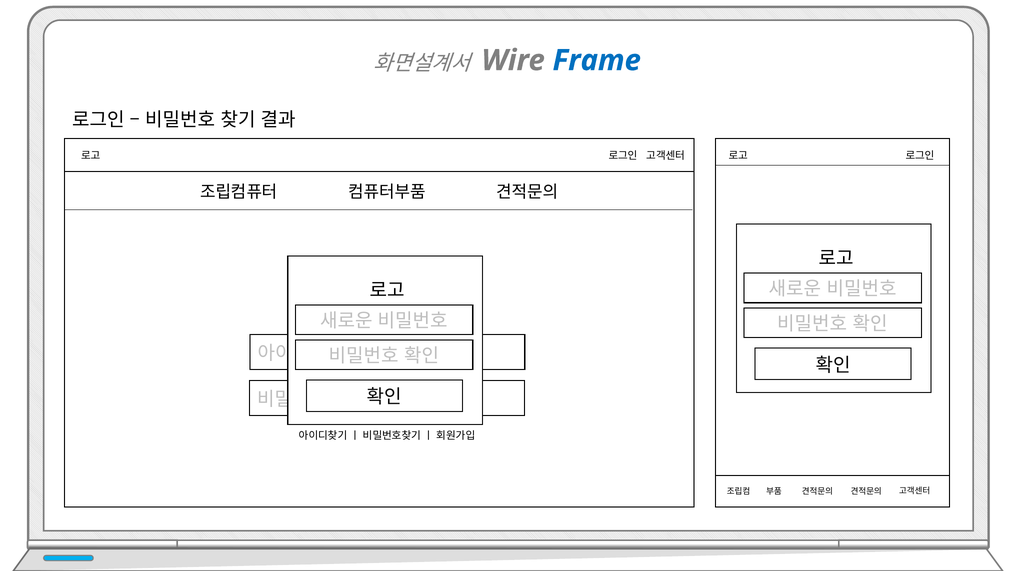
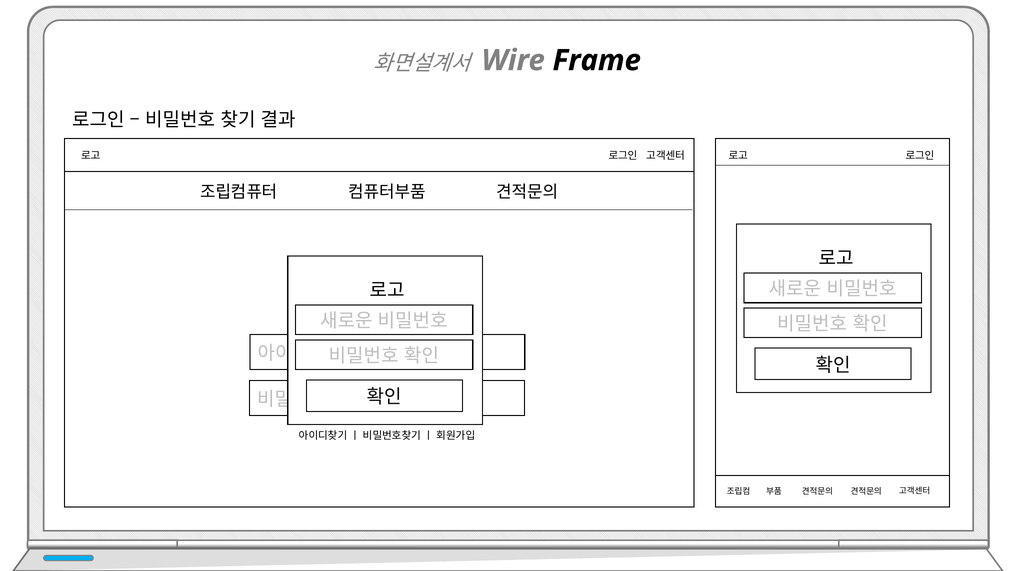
Frame colour: blue -> black (597, 60)
